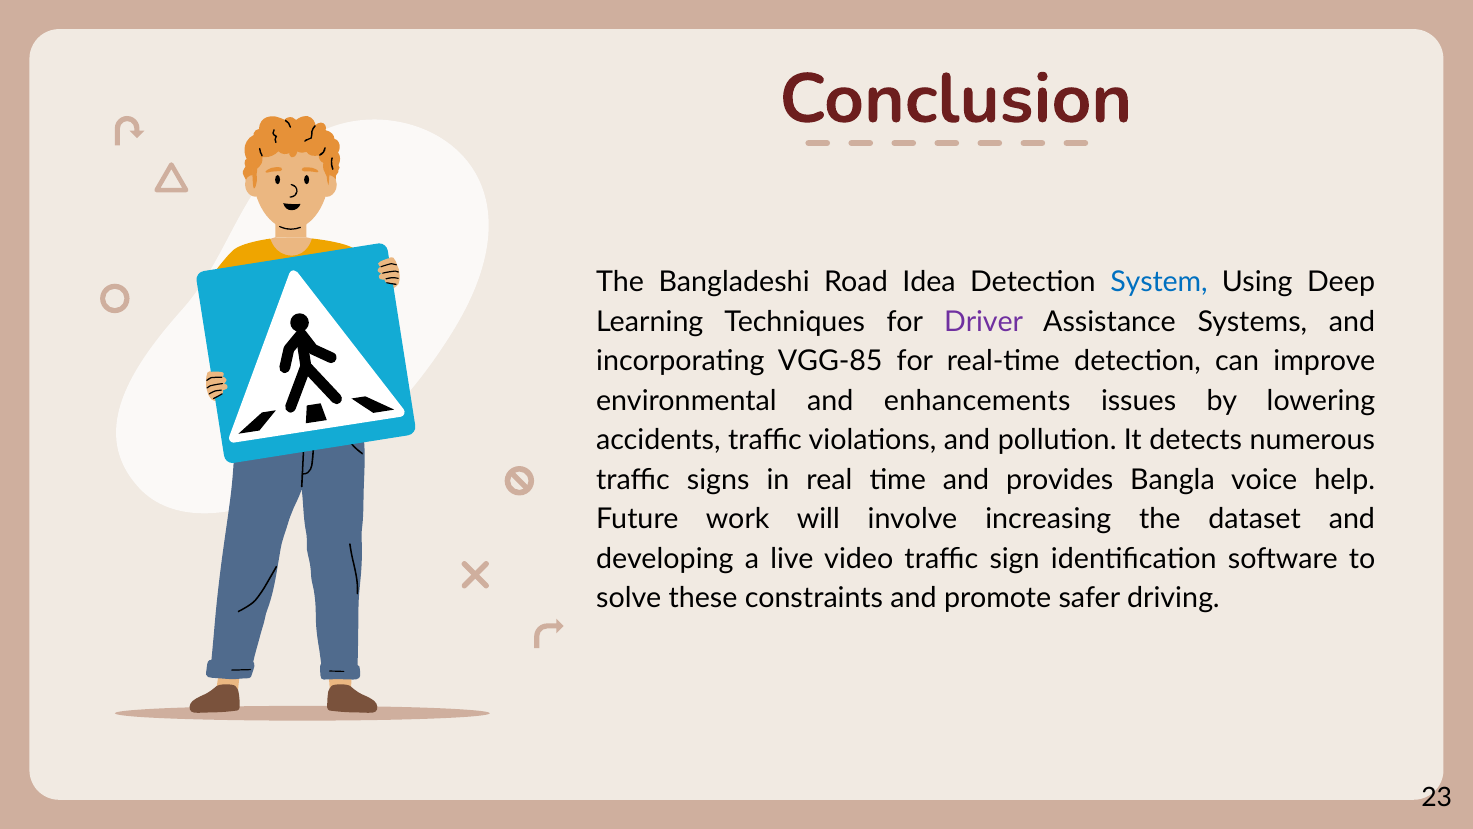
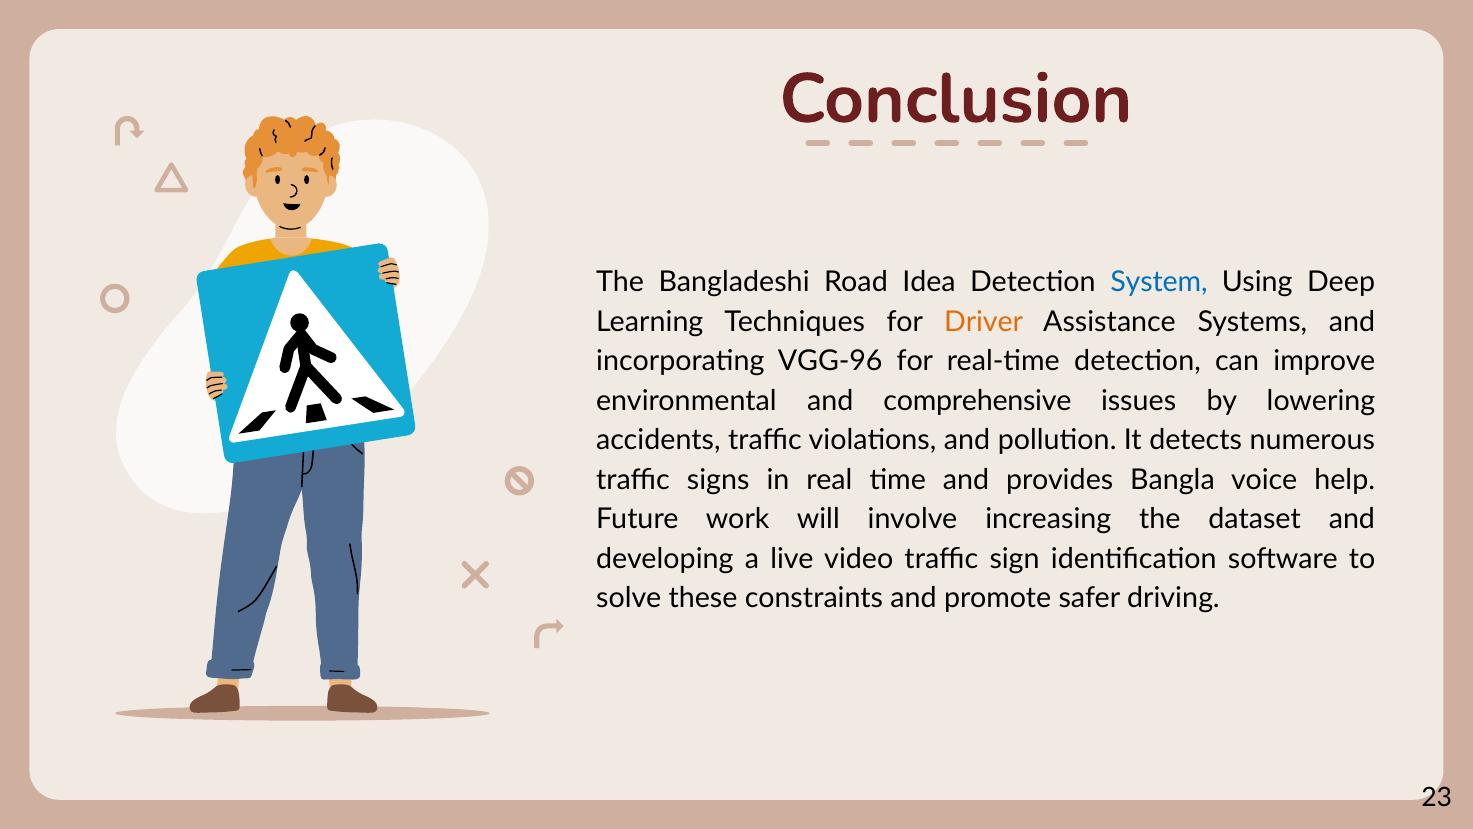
Driver colour: purple -> orange (984, 322)
VGG-85: VGG-85 -> VGG-96 (830, 361)
enhancements: enhancements -> comprehensive (977, 401)
